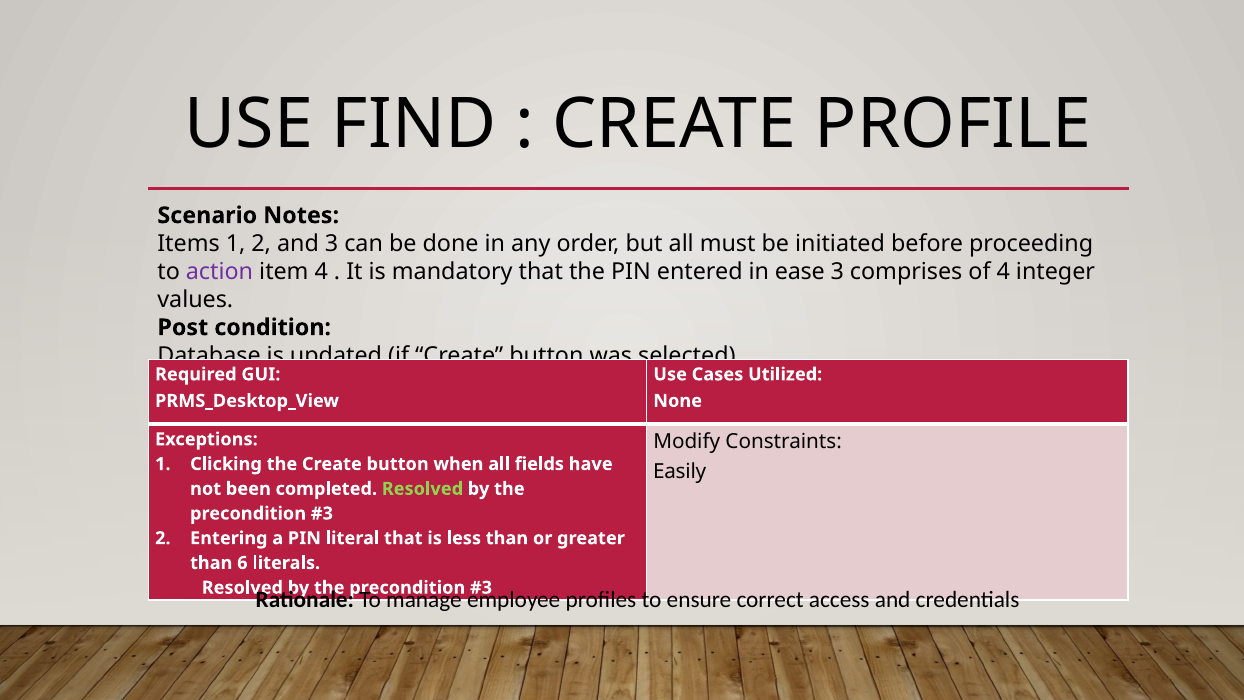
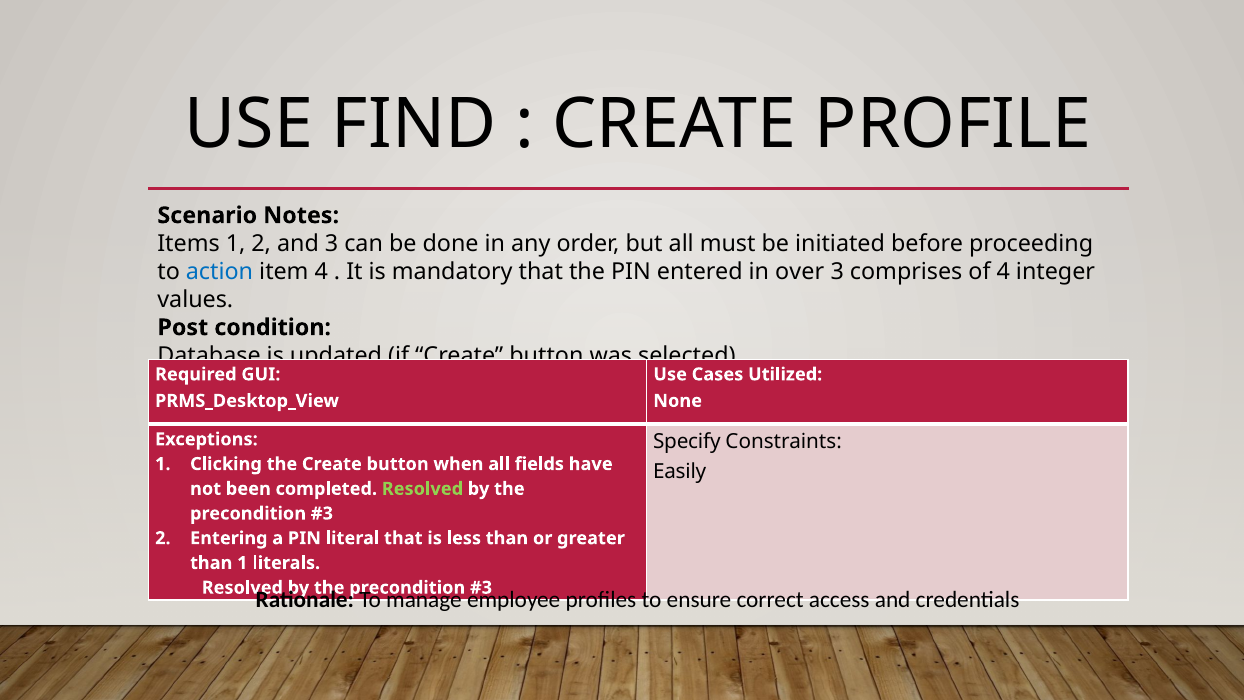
action colour: purple -> blue (219, 271)
ease: ease -> over (800, 271)
Modify: Modify -> Specify (687, 441)
than 6: 6 -> 1 (242, 563)
